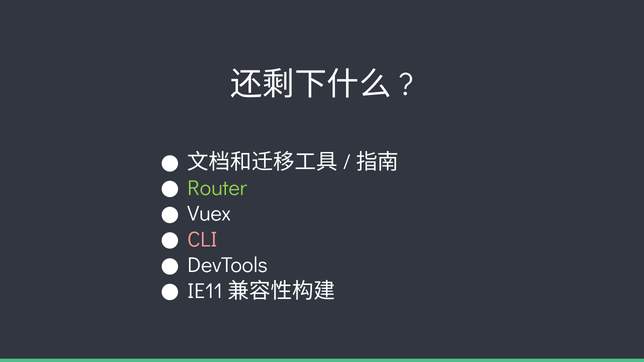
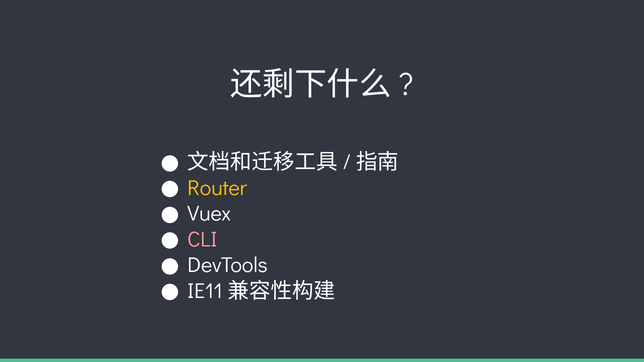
Router colour: light green -> yellow (217, 188)
